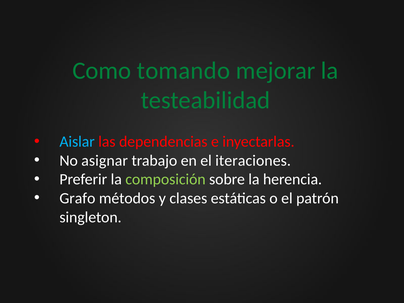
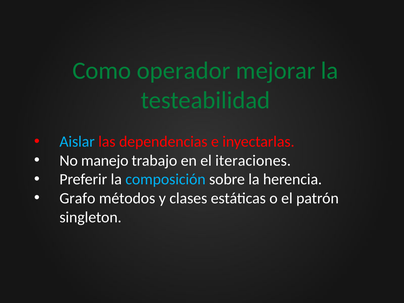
tomando: tomando -> operador (184, 71)
asignar: asignar -> manejo (105, 161)
composición colour: light green -> light blue (165, 179)
